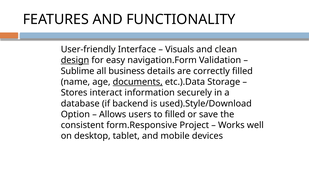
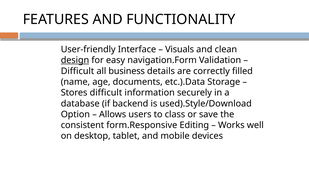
Sublime: Sublime -> Difficult (77, 71)
documents underline: present -> none (138, 82)
Stores interact: interact -> difficult (106, 93)
to filled: filled -> class (175, 114)
Project: Project -> Editing (194, 125)
